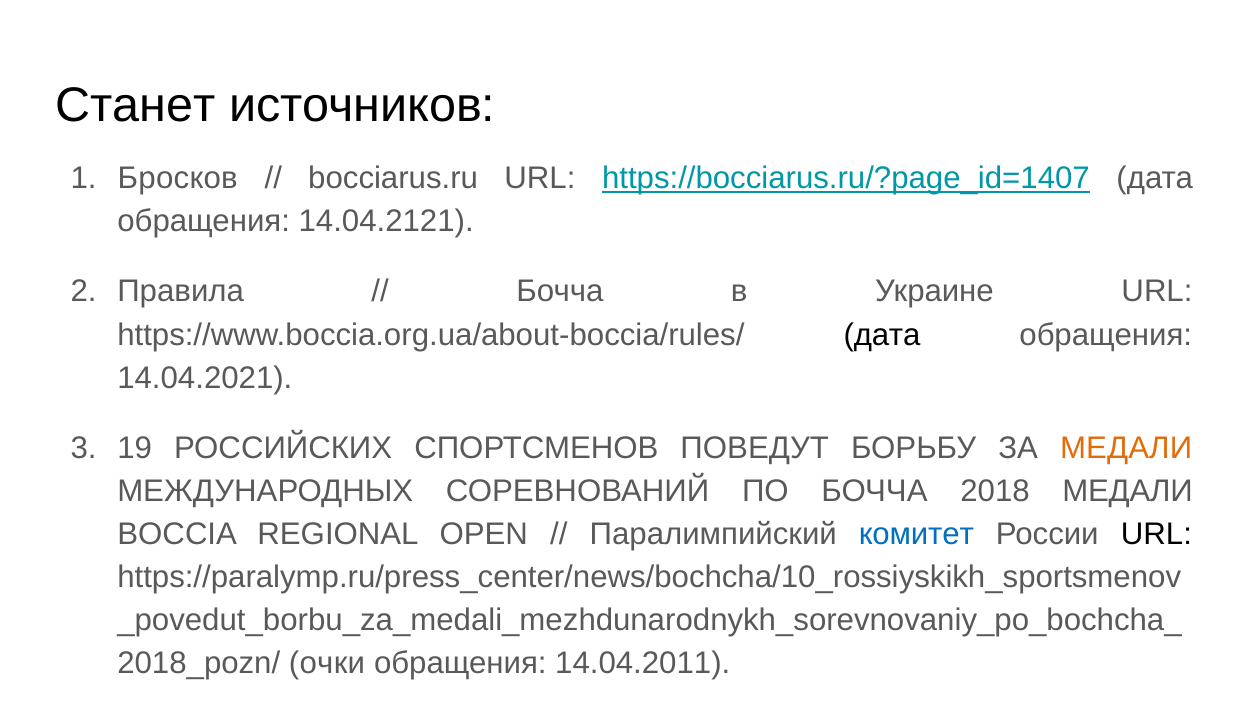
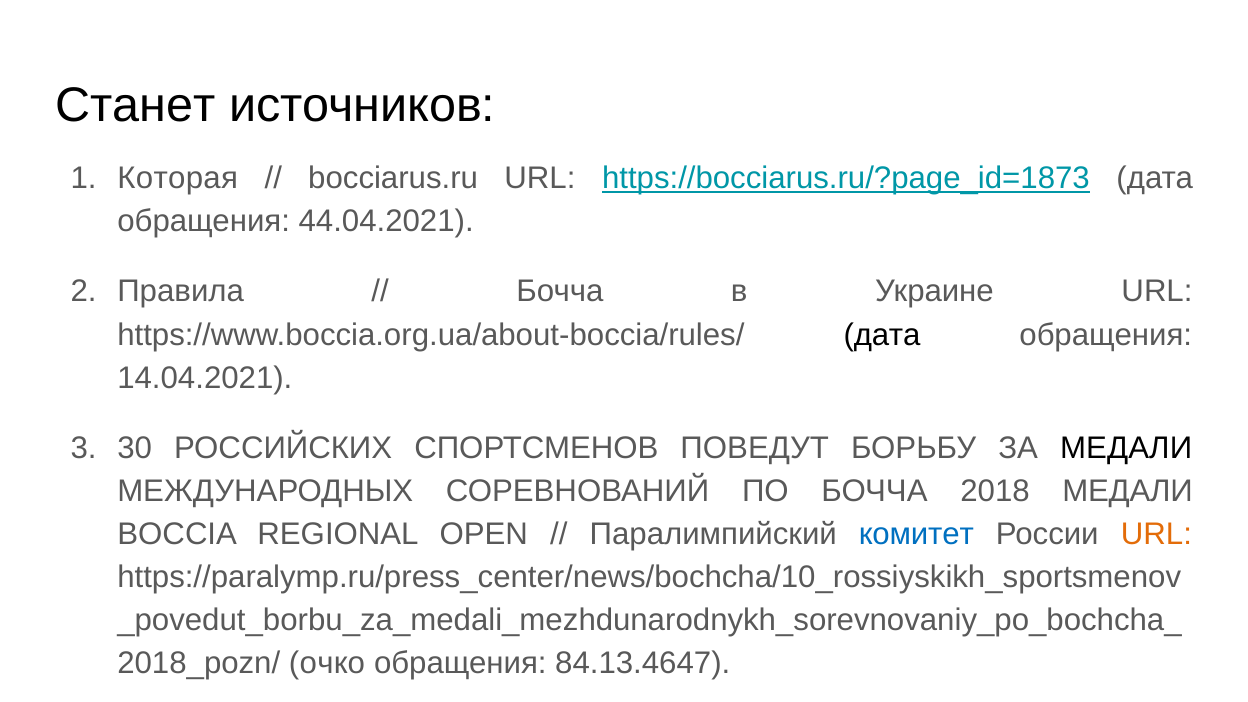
Бросков: Бросков -> Которая (178, 178)
https://bocciarus.ru/?page_id=1407: https://bocciarus.ru/?page_id=1407 -> https://bocciarus.ru/?page_id=1873 (846, 178)
14.04.2121: 14.04.2121 -> 44.04.2021 (386, 221)
19: 19 -> 30 (135, 449)
МЕДАЛИ colour: orange -> black (1126, 449)
URL colour: black -> orange (1156, 535)
очки: очки -> очко (327, 664)
14.04.2011: 14.04.2011 -> 84.13.4647 (643, 664)
